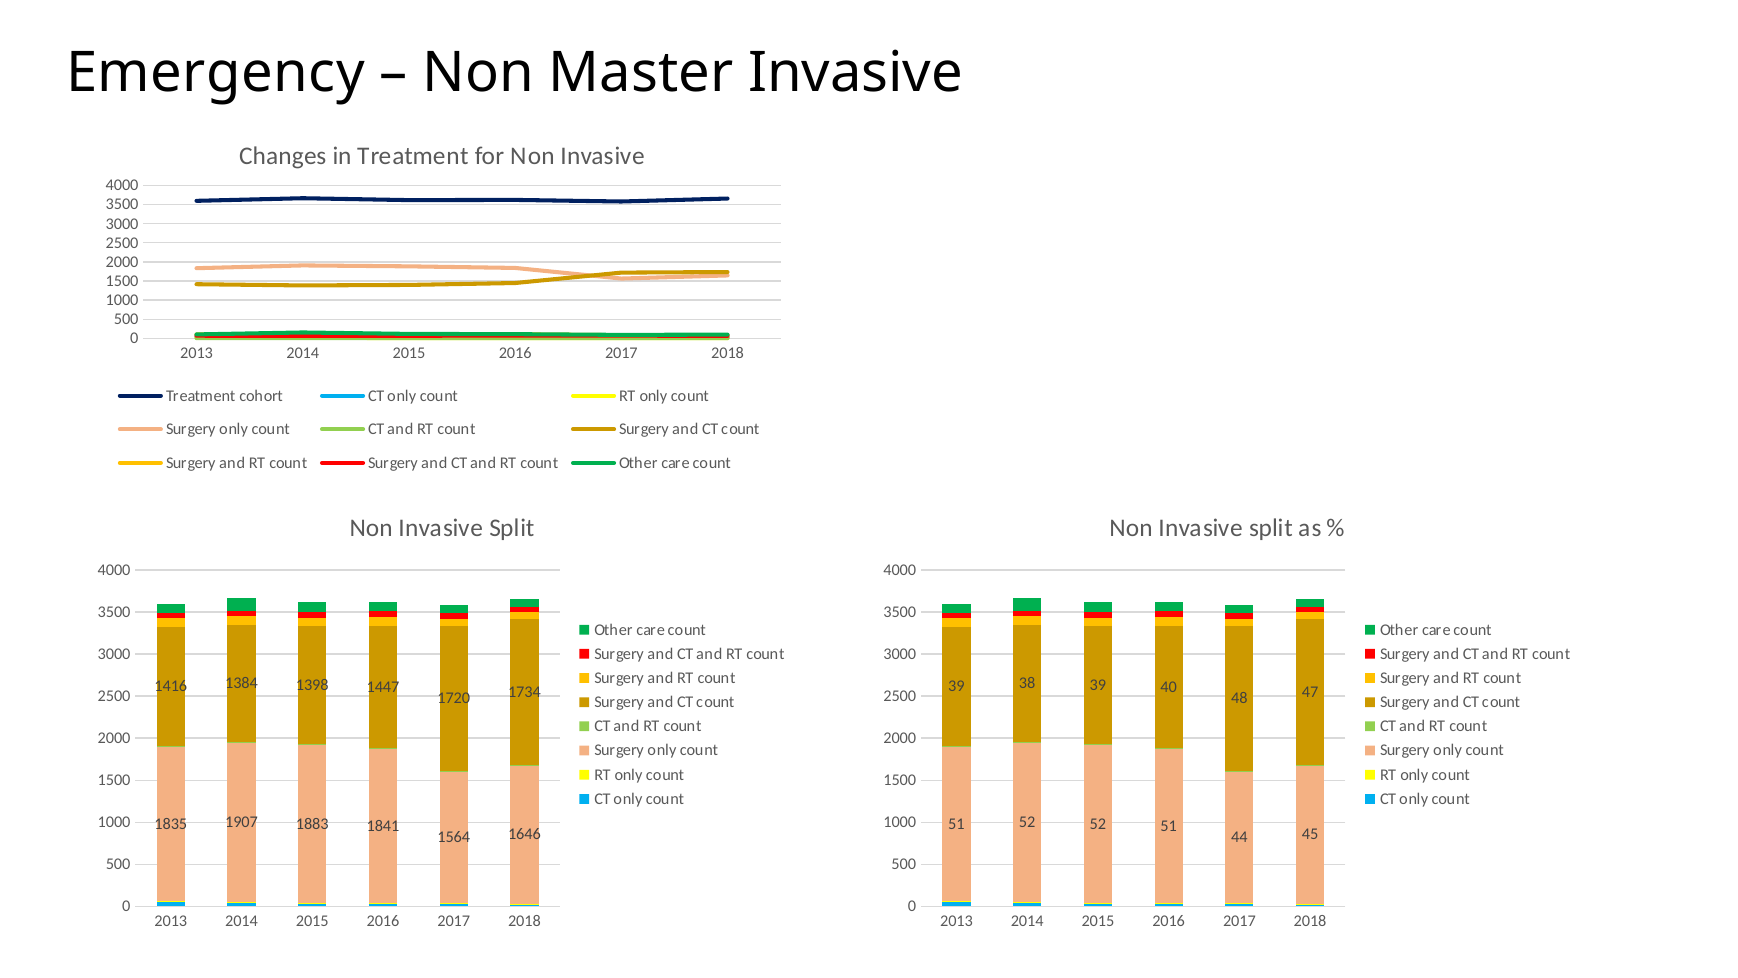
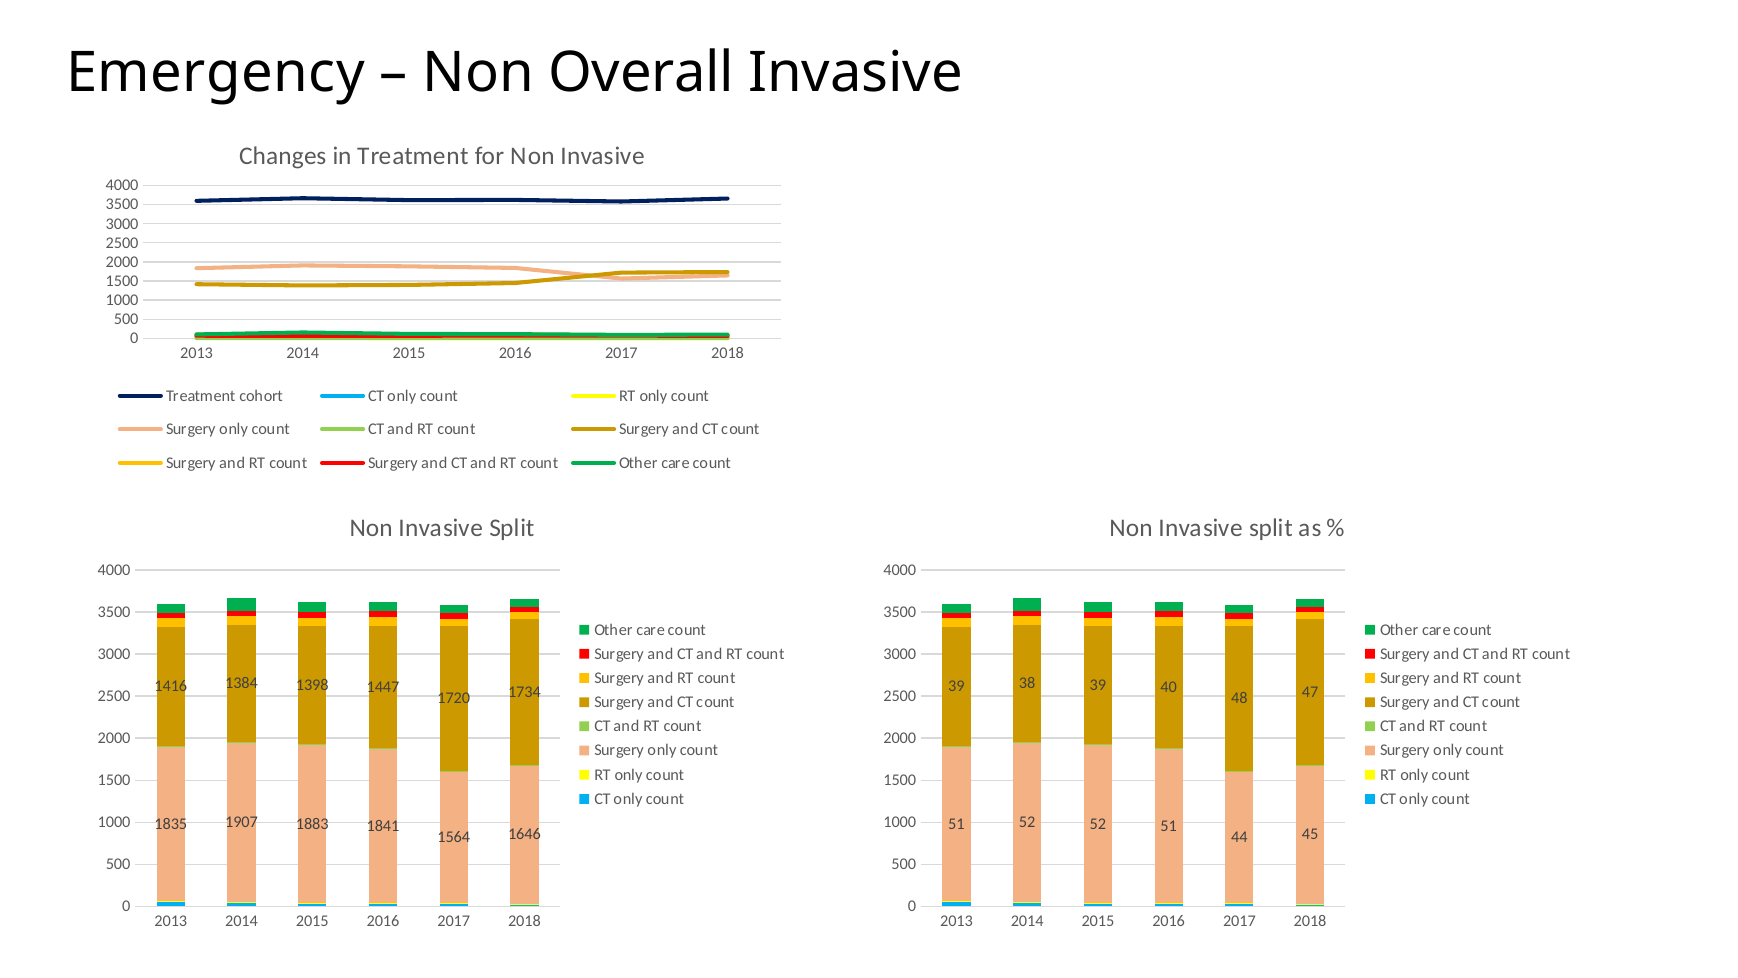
Master: Master -> Overall (641, 73)
